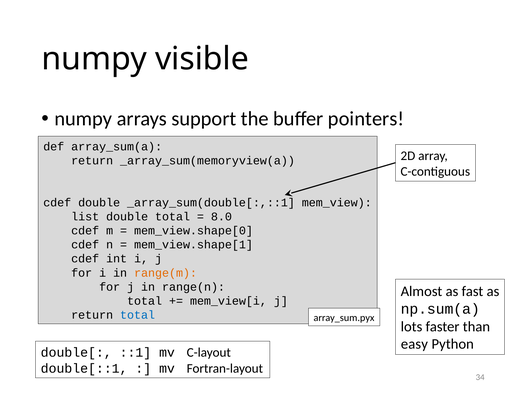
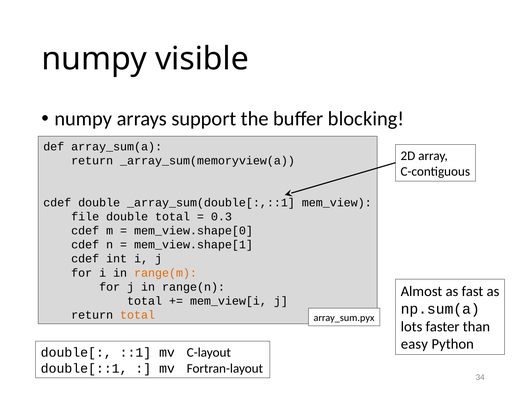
pointers: pointers -> blocking (366, 119)
list: list -> file (85, 216)
8.0: 8.0 -> 0.3 (221, 216)
total colour: blue -> orange (138, 315)
